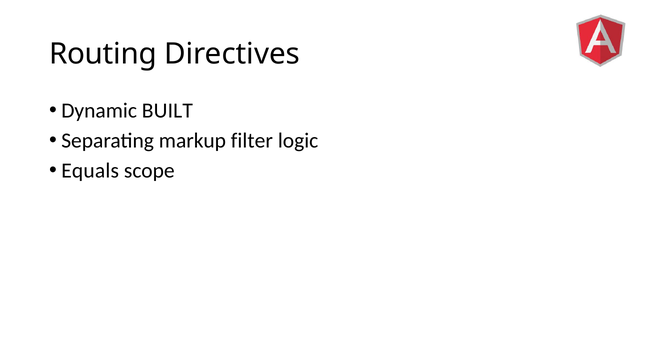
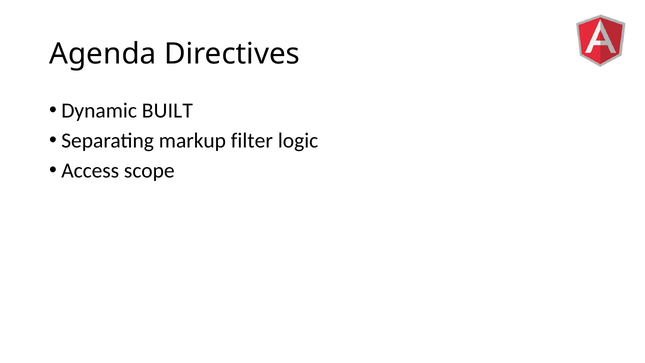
Routing: Routing -> Agenda (103, 54)
Equals: Equals -> Access (90, 170)
